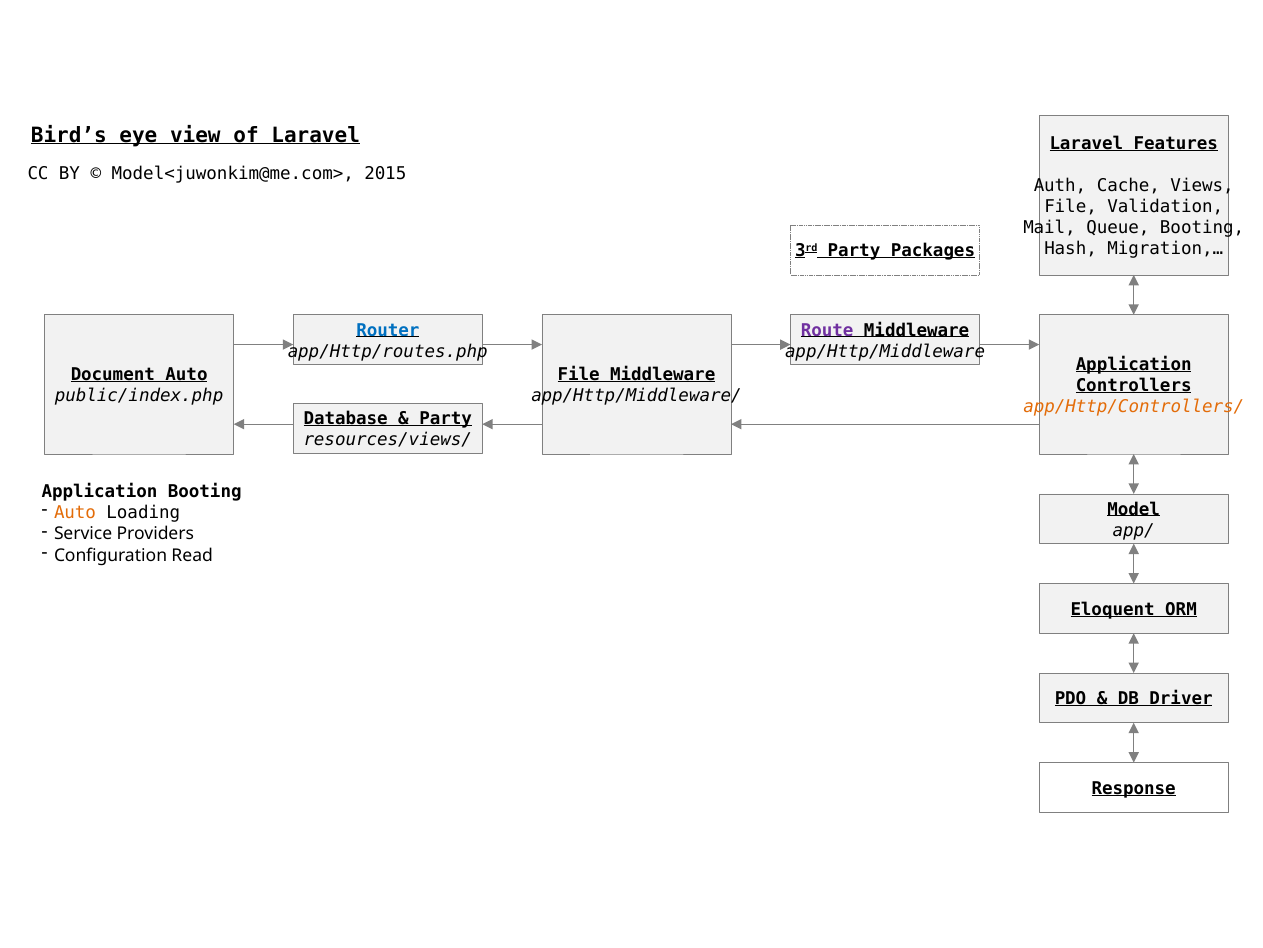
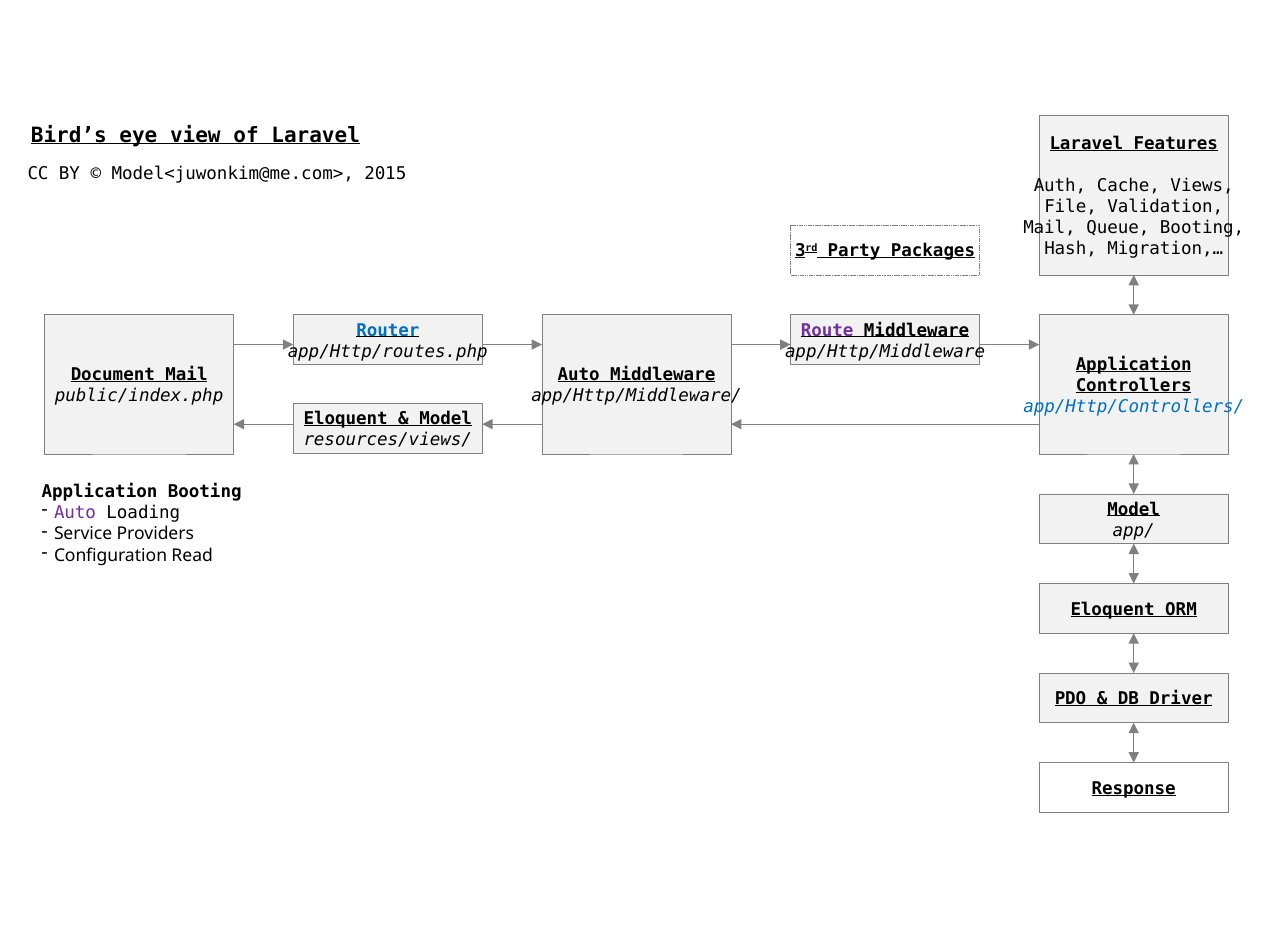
Document Auto: Auto -> Mail (186, 375)
File: File -> Auto (579, 375)
app/Http/Controllers/ colour: orange -> blue (1134, 406)
Database: Database -> Eloquent (346, 418)
Party: Party -> Model (446, 418)
Auto colour: orange -> purple (75, 513)
